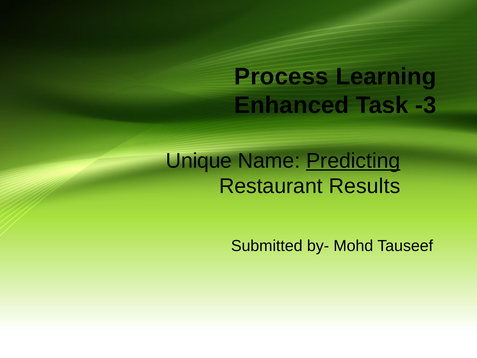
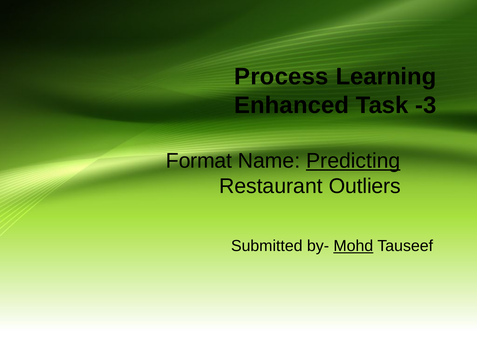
Unique: Unique -> Format (199, 161)
Results: Results -> Outliers (365, 186)
Mohd underline: none -> present (353, 246)
